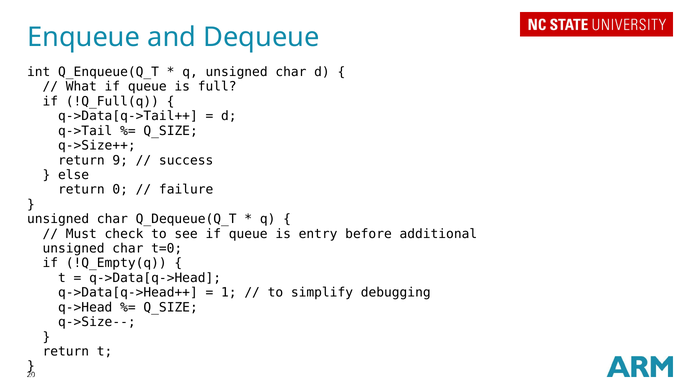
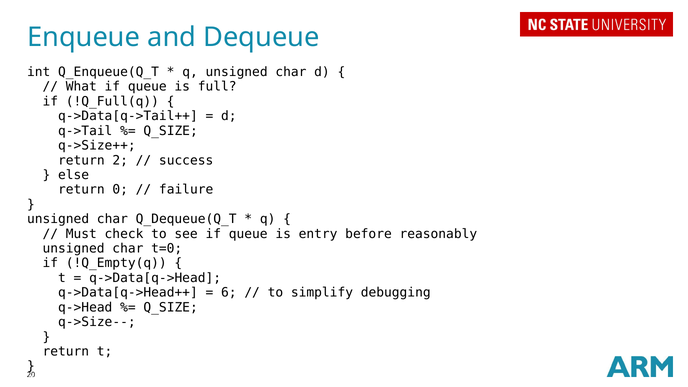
9: 9 -> 2 (120, 160)
additional: additional -> reasonably (438, 234)
1: 1 -> 6 (229, 293)
